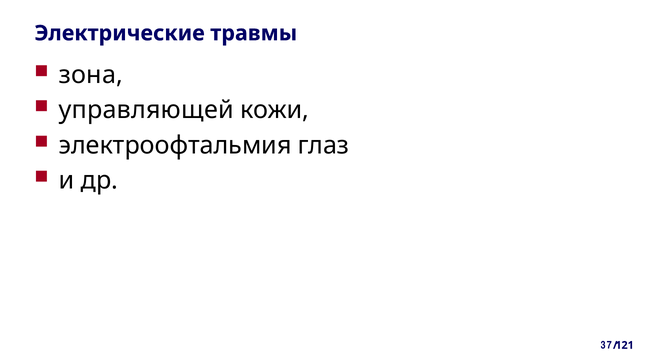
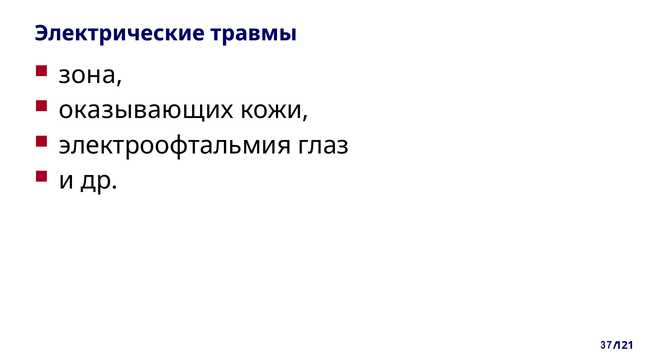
управляющей: управляющей -> оказывающих (146, 110)
